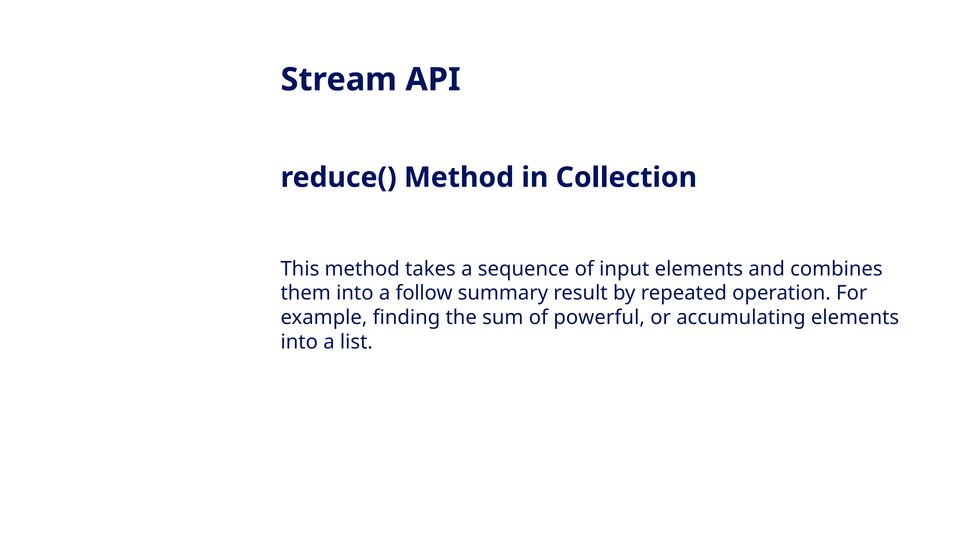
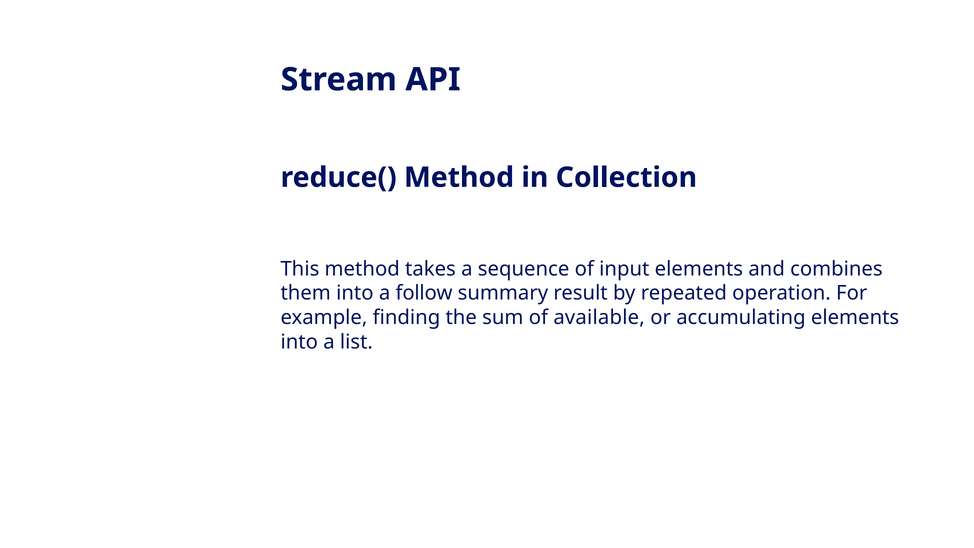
powerful: powerful -> available (599, 318)
